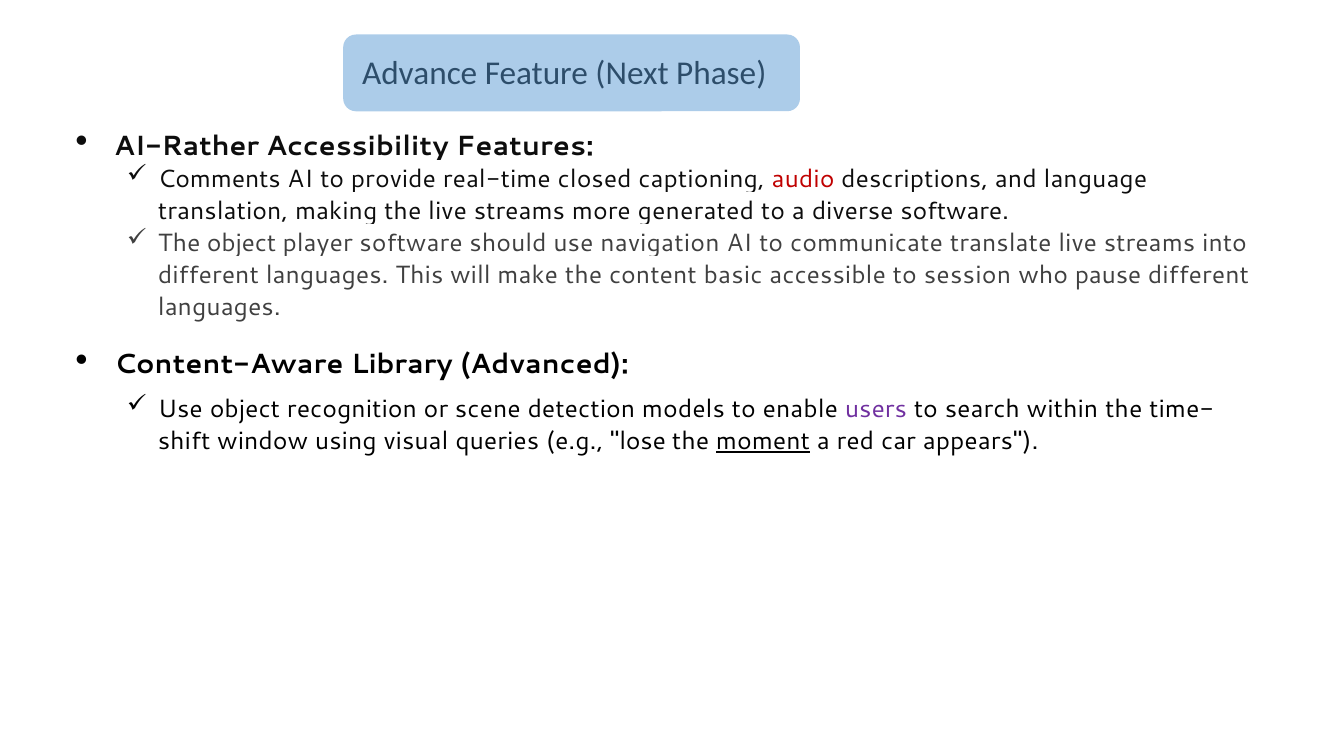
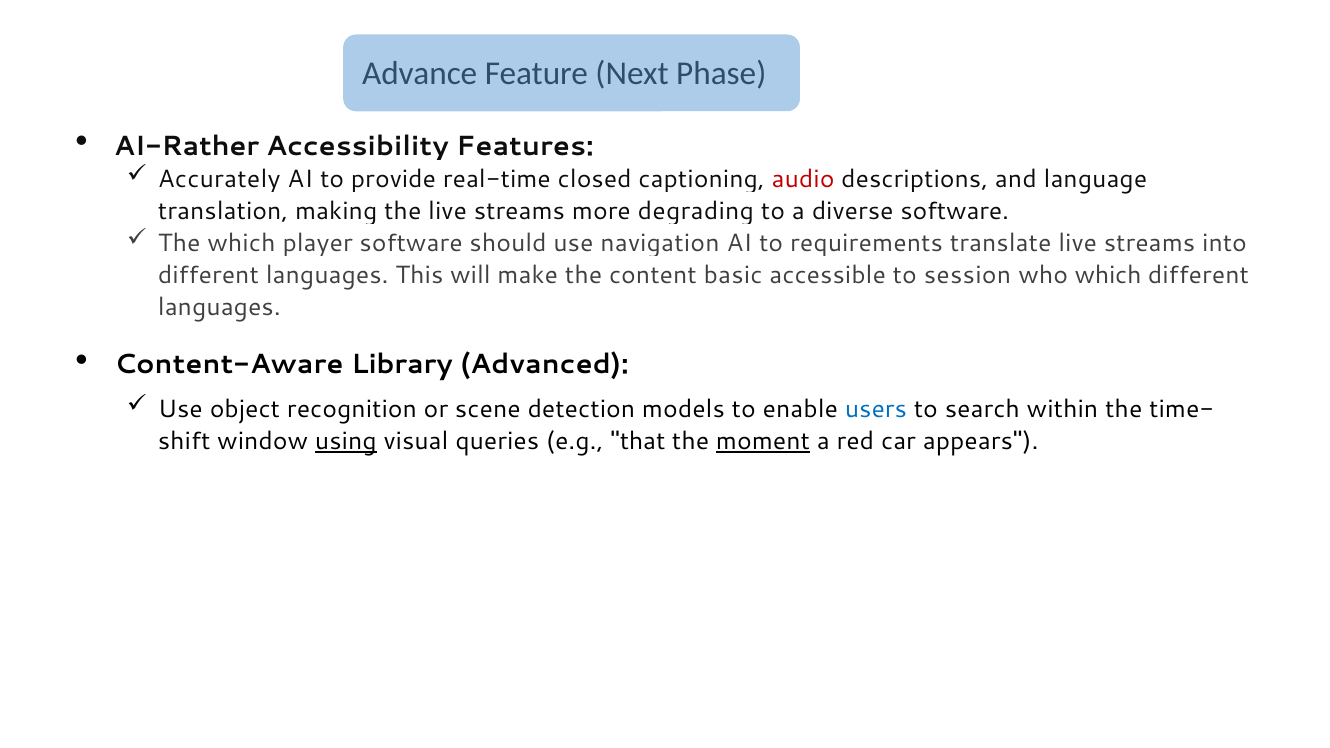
Comments: Comments -> Accurately (219, 180)
generated: generated -> degrading (696, 212)
The object: object -> which (241, 244)
communicate: communicate -> requirements (867, 244)
who pause: pause -> which (1108, 276)
users colour: purple -> blue (876, 409)
using underline: none -> present (346, 441)
lose: lose -> that (638, 441)
